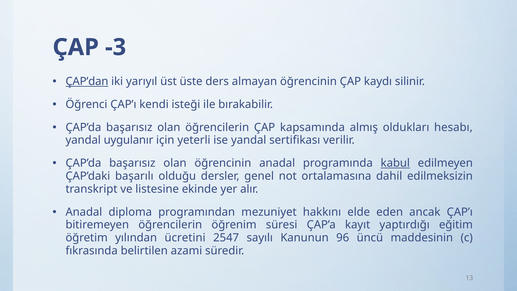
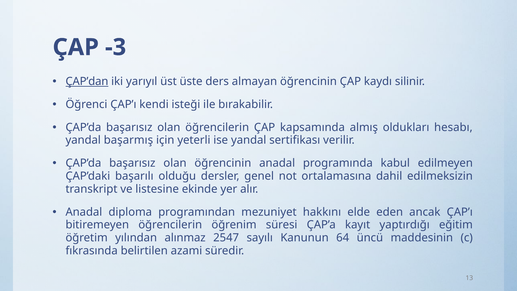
uygulanır: uygulanır -> başarmış (128, 140)
kabul underline: present -> none (395, 163)
ücretini: ücretini -> alınmaz (185, 238)
96: 96 -> 64 (343, 238)
